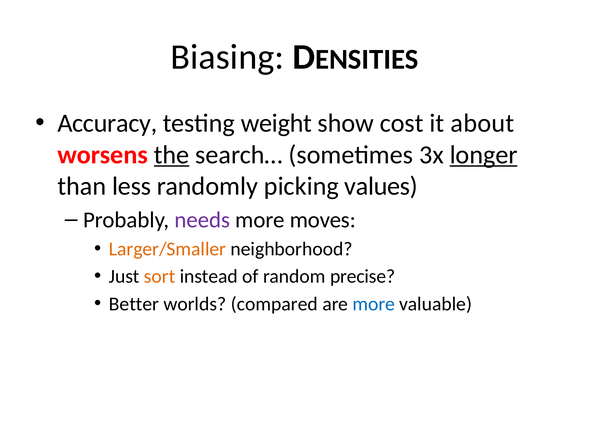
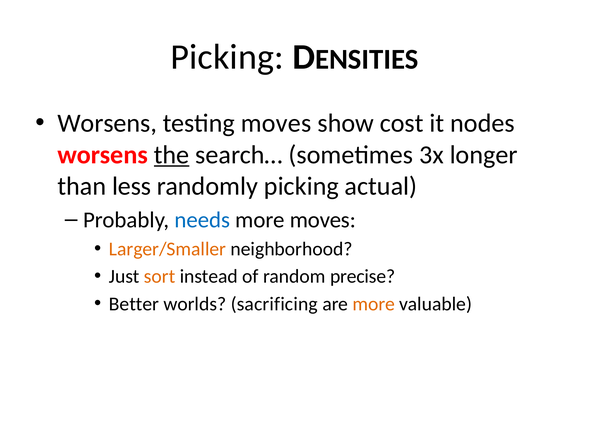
Biasing: Biasing -> Picking (227, 57)
Accuracy: Accuracy -> Worsens (107, 124)
testing weight: weight -> moves (276, 124)
about: about -> nodes (482, 124)
longer underline: present -> none (484, 155)
values: values -> actual (381, 186)
needs colour: purple -> blue (202, 220)
compared: compared -> sacrificing (274, 304)
more colour: blue -> orange (374, 304)
